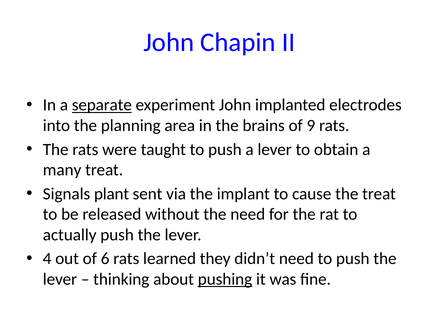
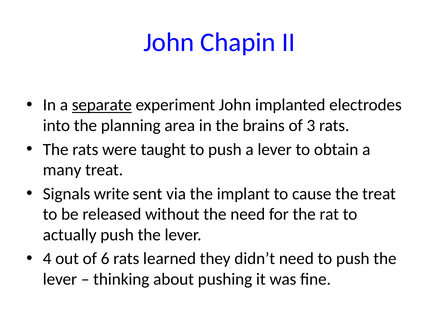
9: 9 -> 3 (311, 126)
plant: plant -> write (112, 194)
pushing underline: present -> none (225, 279)
